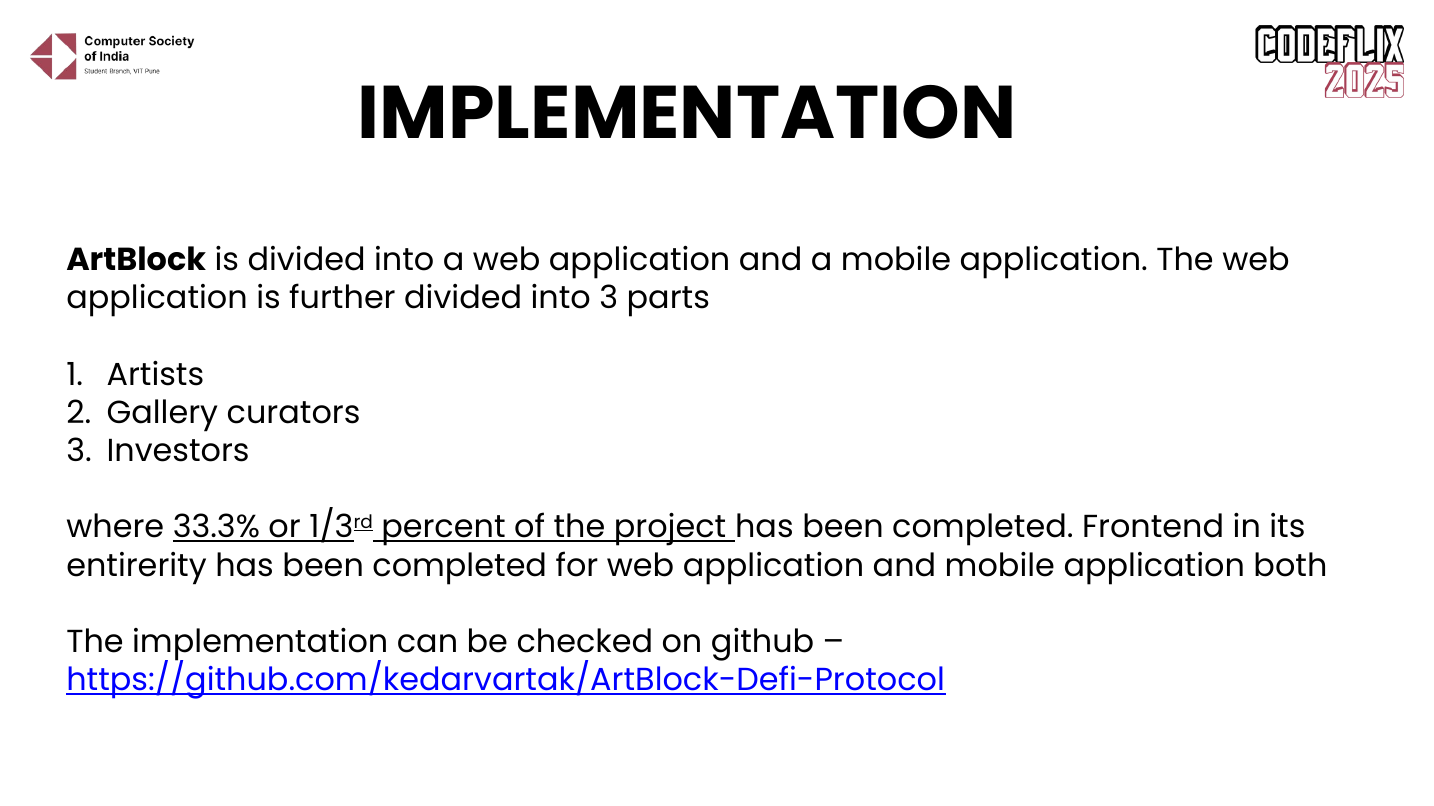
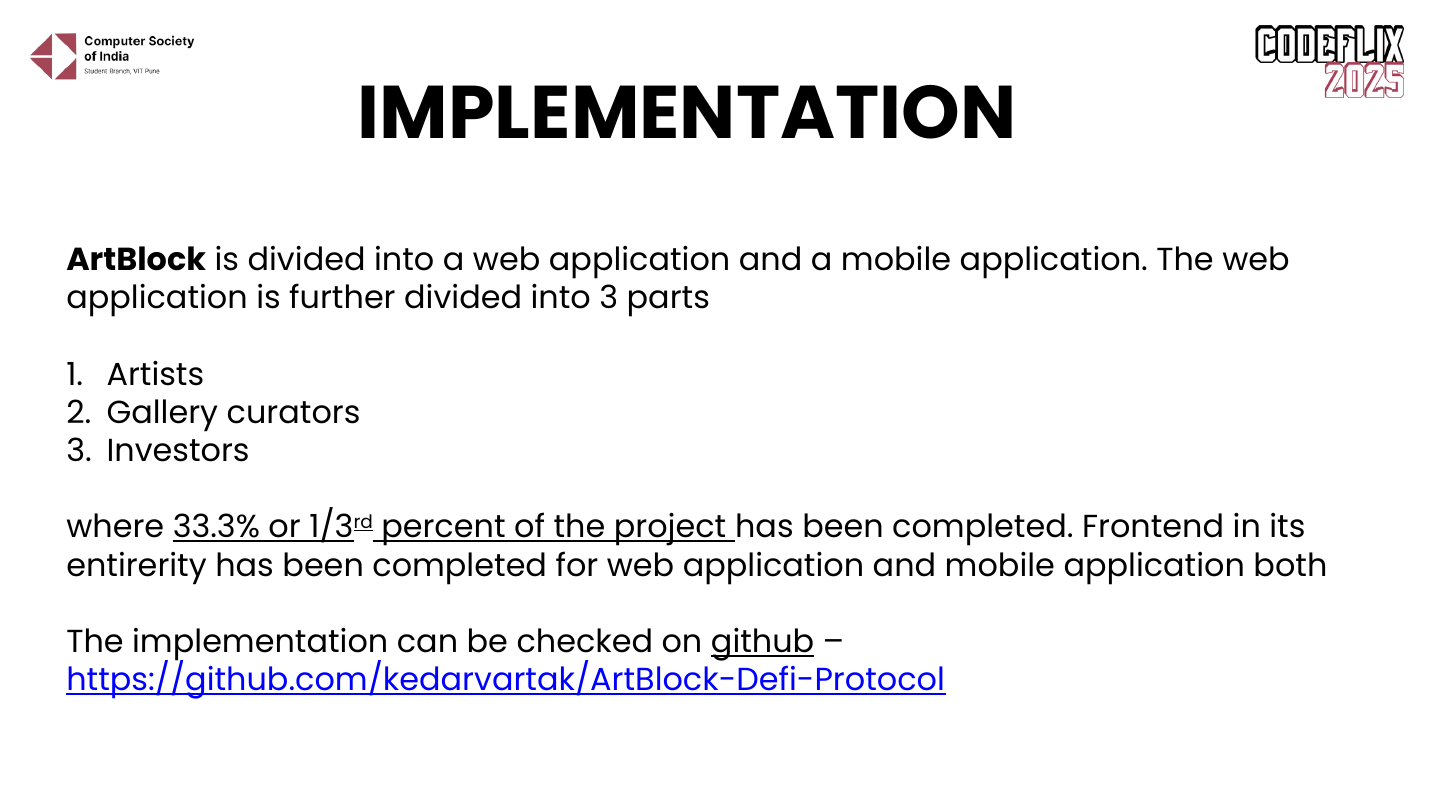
github underline: none -> present (763, 643)
